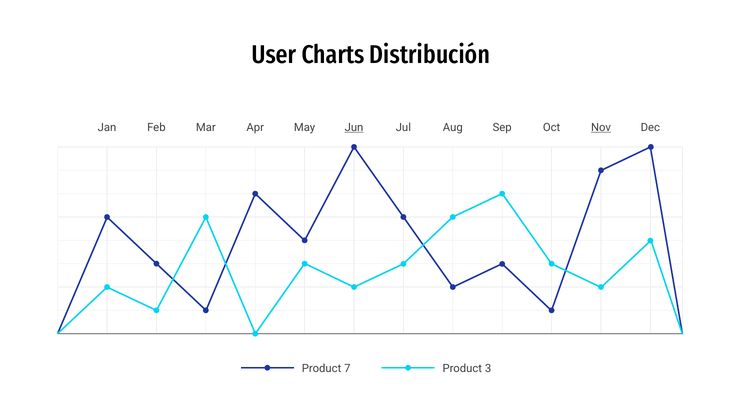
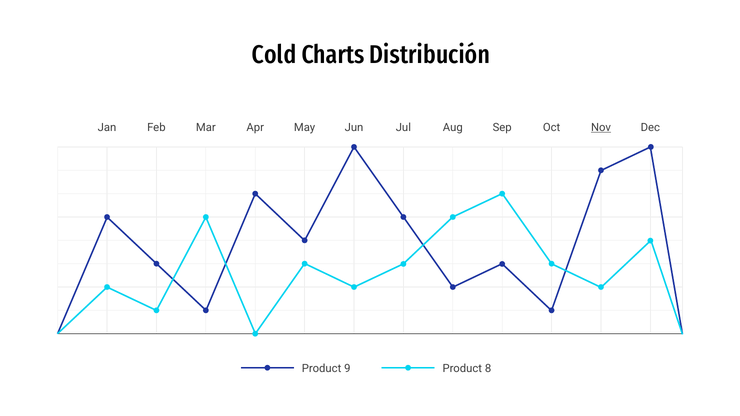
User: User -> Cold (274, 55)
Jun underline: present -> none (354, 127)
7: 7 -> 9 (347, 369)
3: 3 -> 8 (488, 369)
